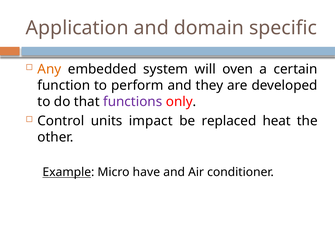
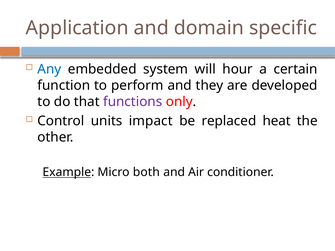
Any colour: orange -> blue (49, 69)
oven: oven -> hour (238, 69)
have: have -> both (146, 172)
